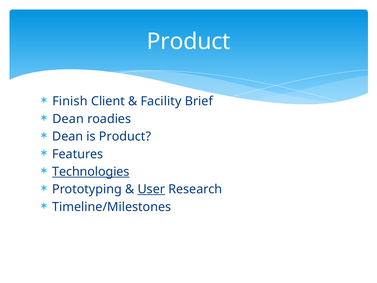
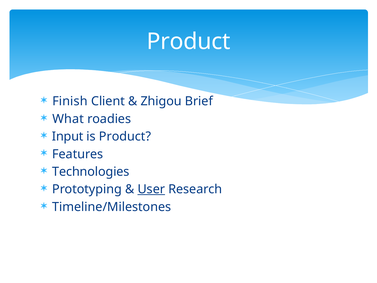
Facility: Facility -> Zhigou (161, 101)
Dean: Dean -> What (68, 119)
Dean: Dean -> Input (68, 136)
Technologies underline: present -> none (91, 172)
